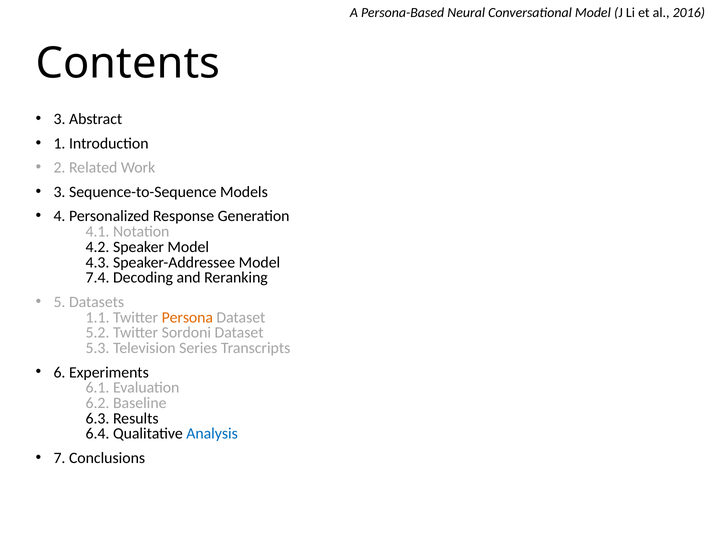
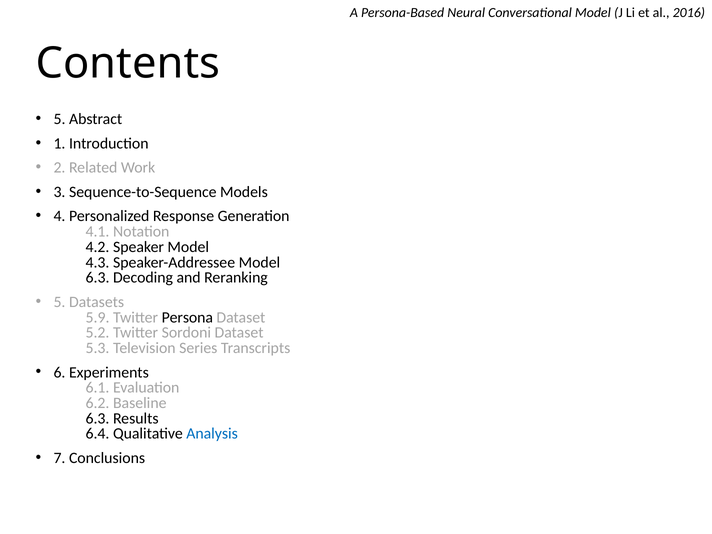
3: 3 -> 5 (60, 119)
7.4: 7.4 -> 6.3 (98, 278)
1.1: 1.1 -> 5.9 (98, 317)
Persona colour: orange -> black (187, 317)
